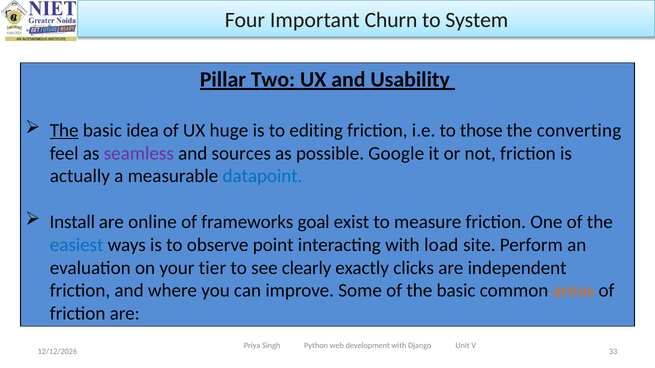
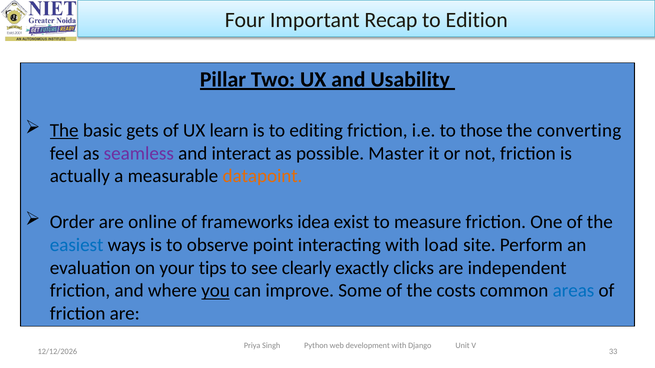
Churn: Churn -> Recap (391, 20)
System: System -> Edition (477, 20)
idea: idea -> gets (142, 130)
huge: huge -> learn (229, 130)
sources: sources -> interact (241, 153)
Google: Google -> Master (396, 153)
datapoint colour: blue -> orange (262, 176)
Install: Install -> Order (72, 222)
goal: goal -> idea (314, 222)
tier: tier -> tips (213, 268)
you underline: none -> present (216, 291)
of the basic: basic -> costs (456, 291)
areas colour: orange -> blue (573, 291)
